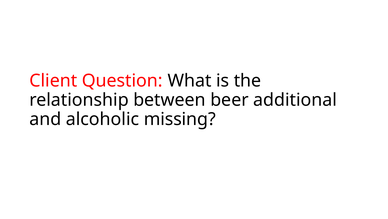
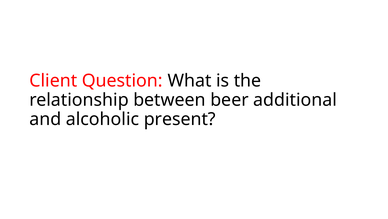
missing: missing -> present (180, 119)
